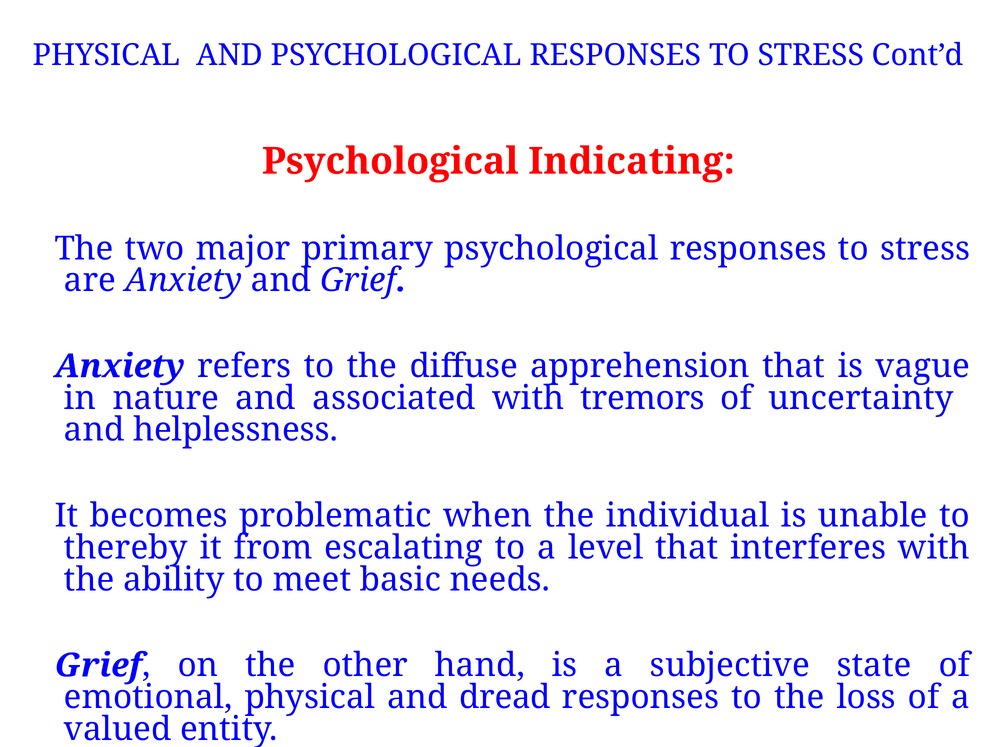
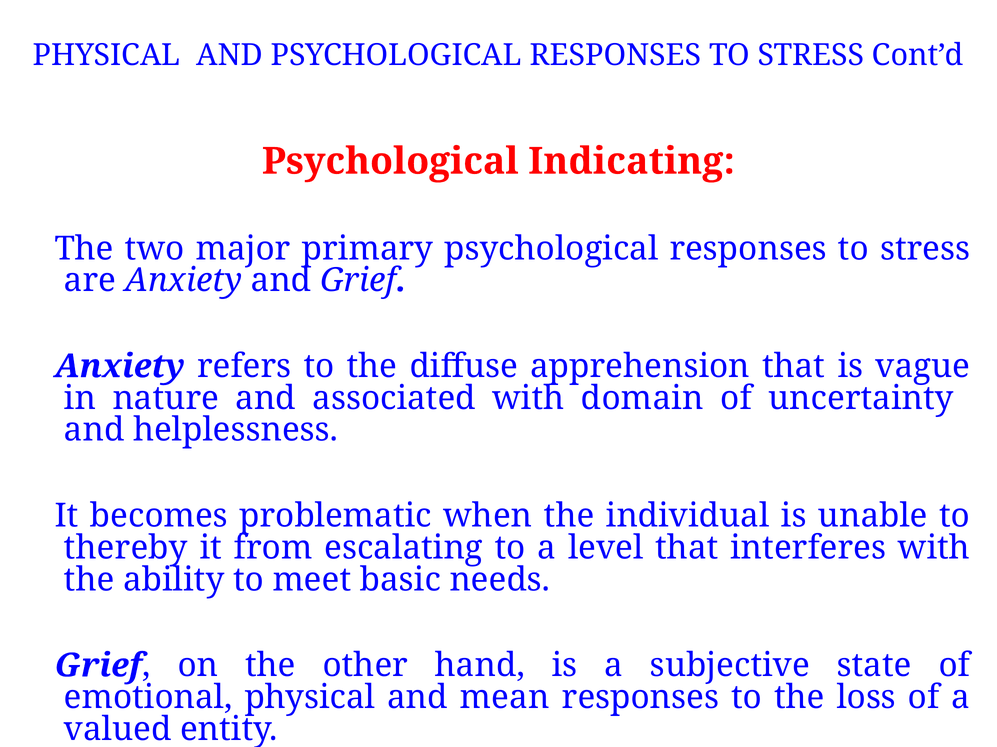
tremors: tremors -> domain (642, 399)
dread: dread -> mean (505, 698)
